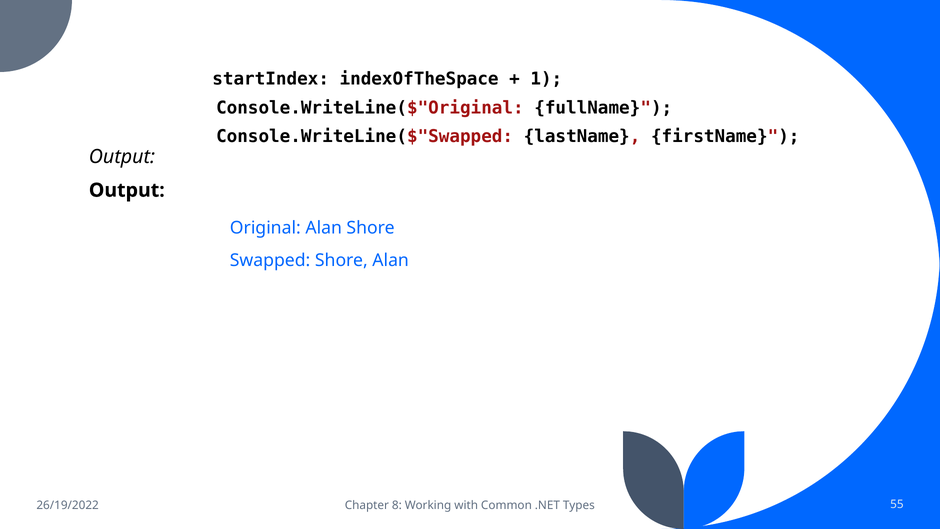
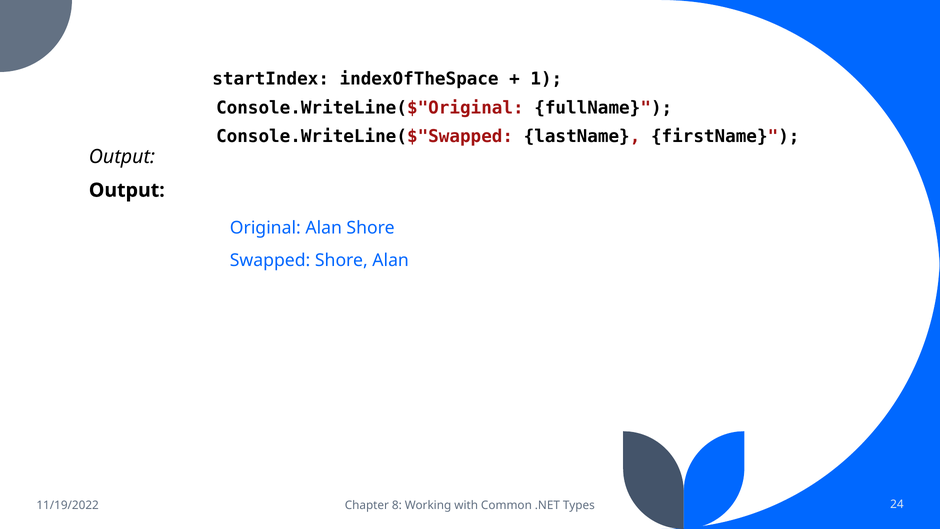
26/19/2022: 26/19/2022 -> 11/19/2022 (68, 505)
55: 55 -> 24 (897, 504)
